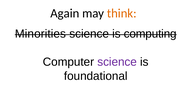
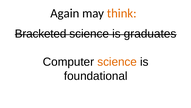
Minorities: Minorities -> Bracketed (41, 34)
computing: computing -> graduates (150, 34)
science colour: purple -> orange (117, 62)
